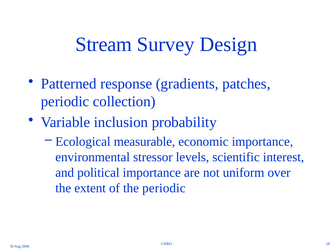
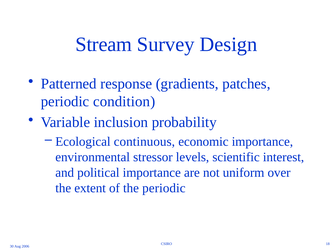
collection: collection -> condition (124, 101)
measurable: measurable -> continuous (144, 141)
